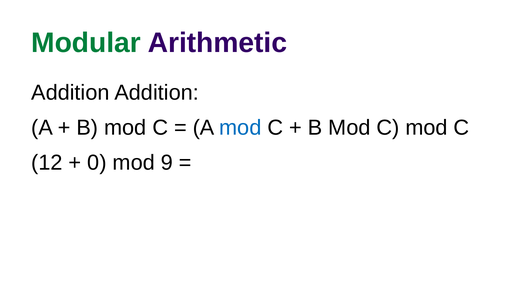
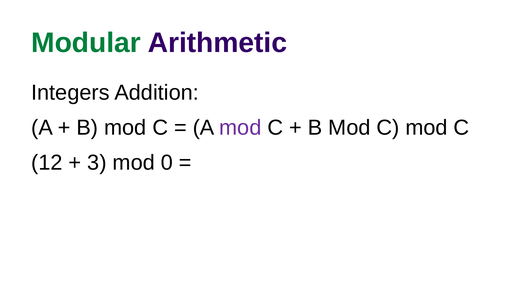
Addition: Addition -> Integers (70, 93)
mod colour: blue -> purple (240, 128)
0: 0 -> 3 (97, 163)
9: 9 -> 0 (167, 163)
